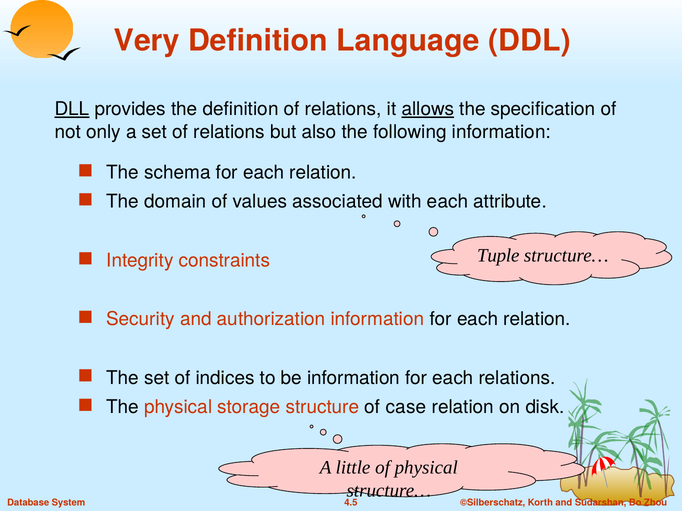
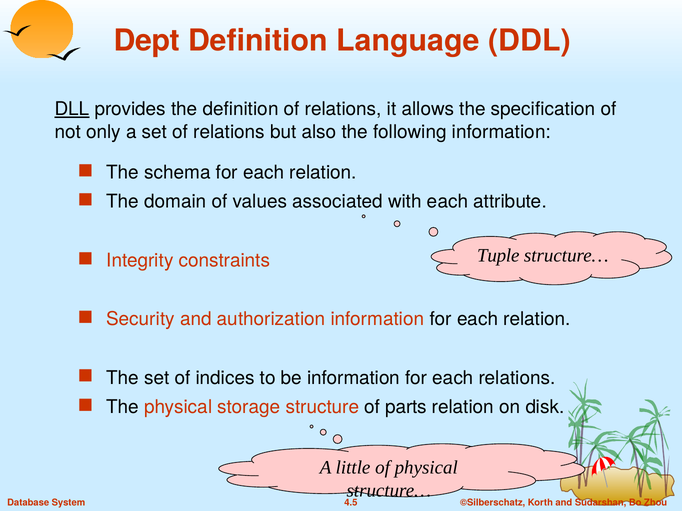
Very: Very -> Dept (147, 41)
allows underline: present -> none (428, 109)
case: case -> parts (406, 408)
